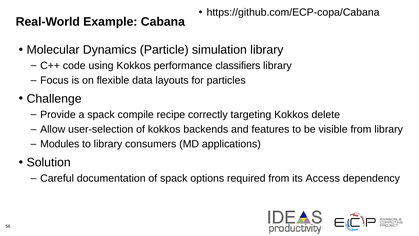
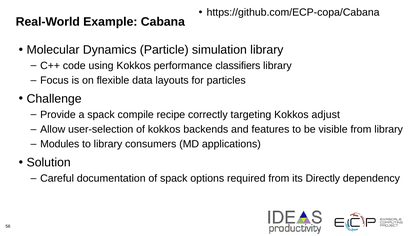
delete: delete -> adjust (326, 114)
Access: Access -> Directly (323, 178)
